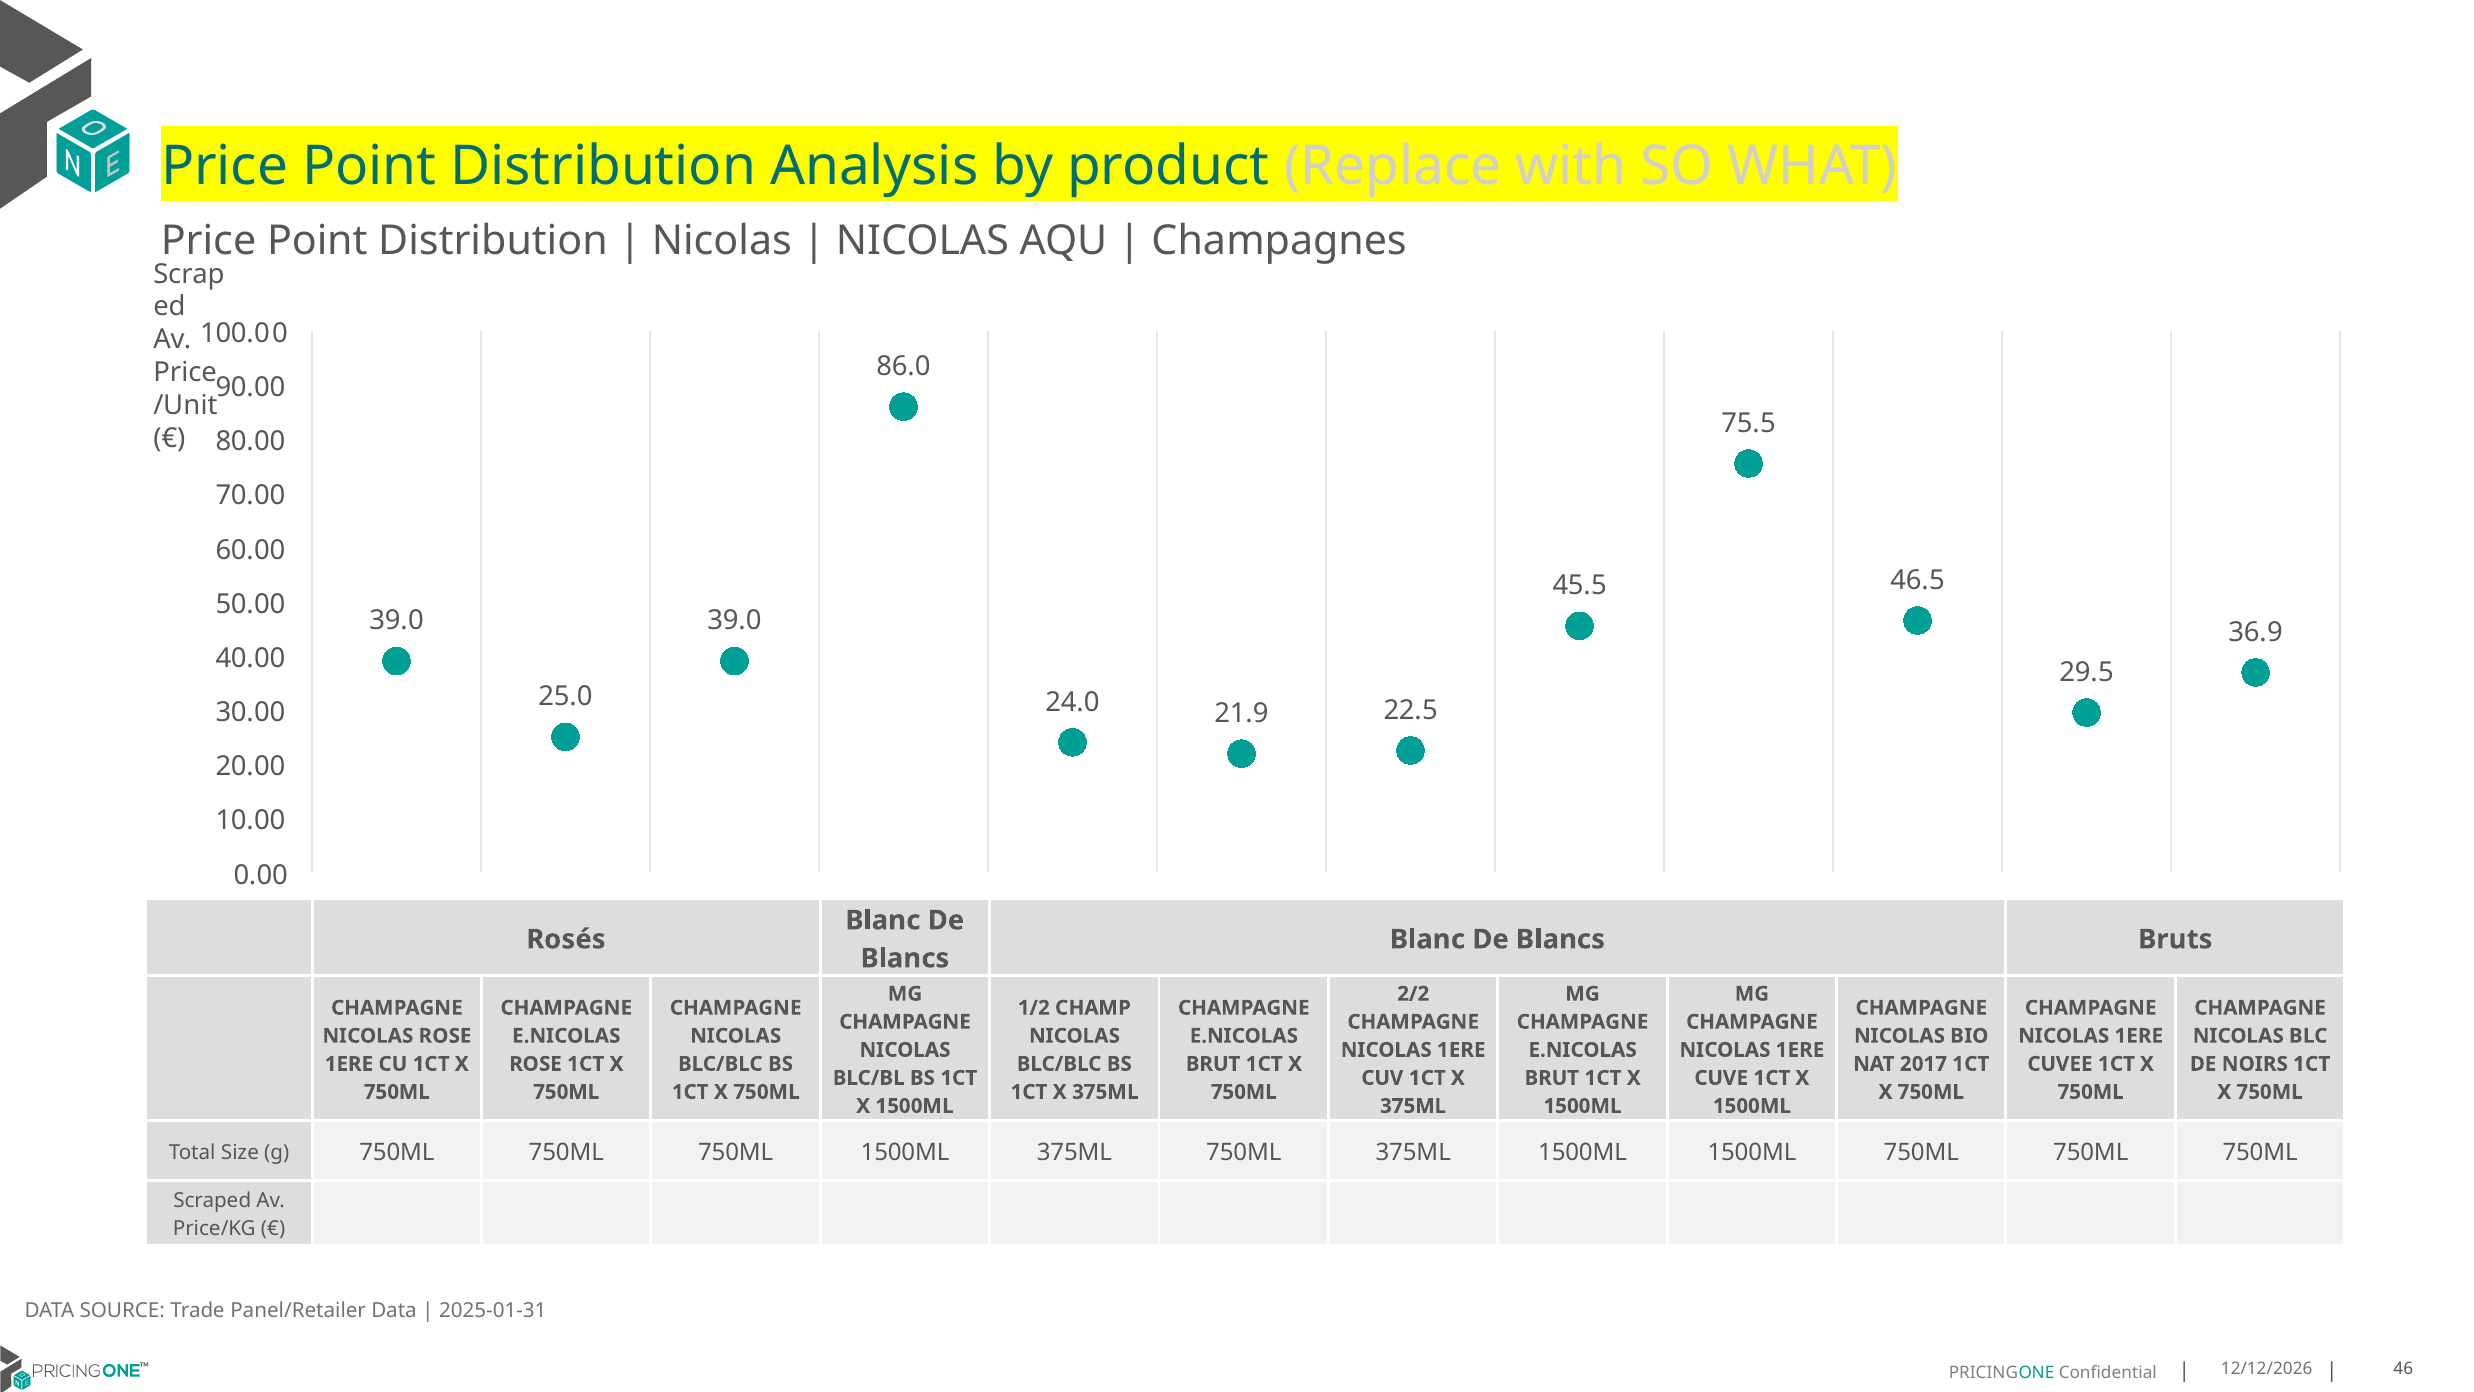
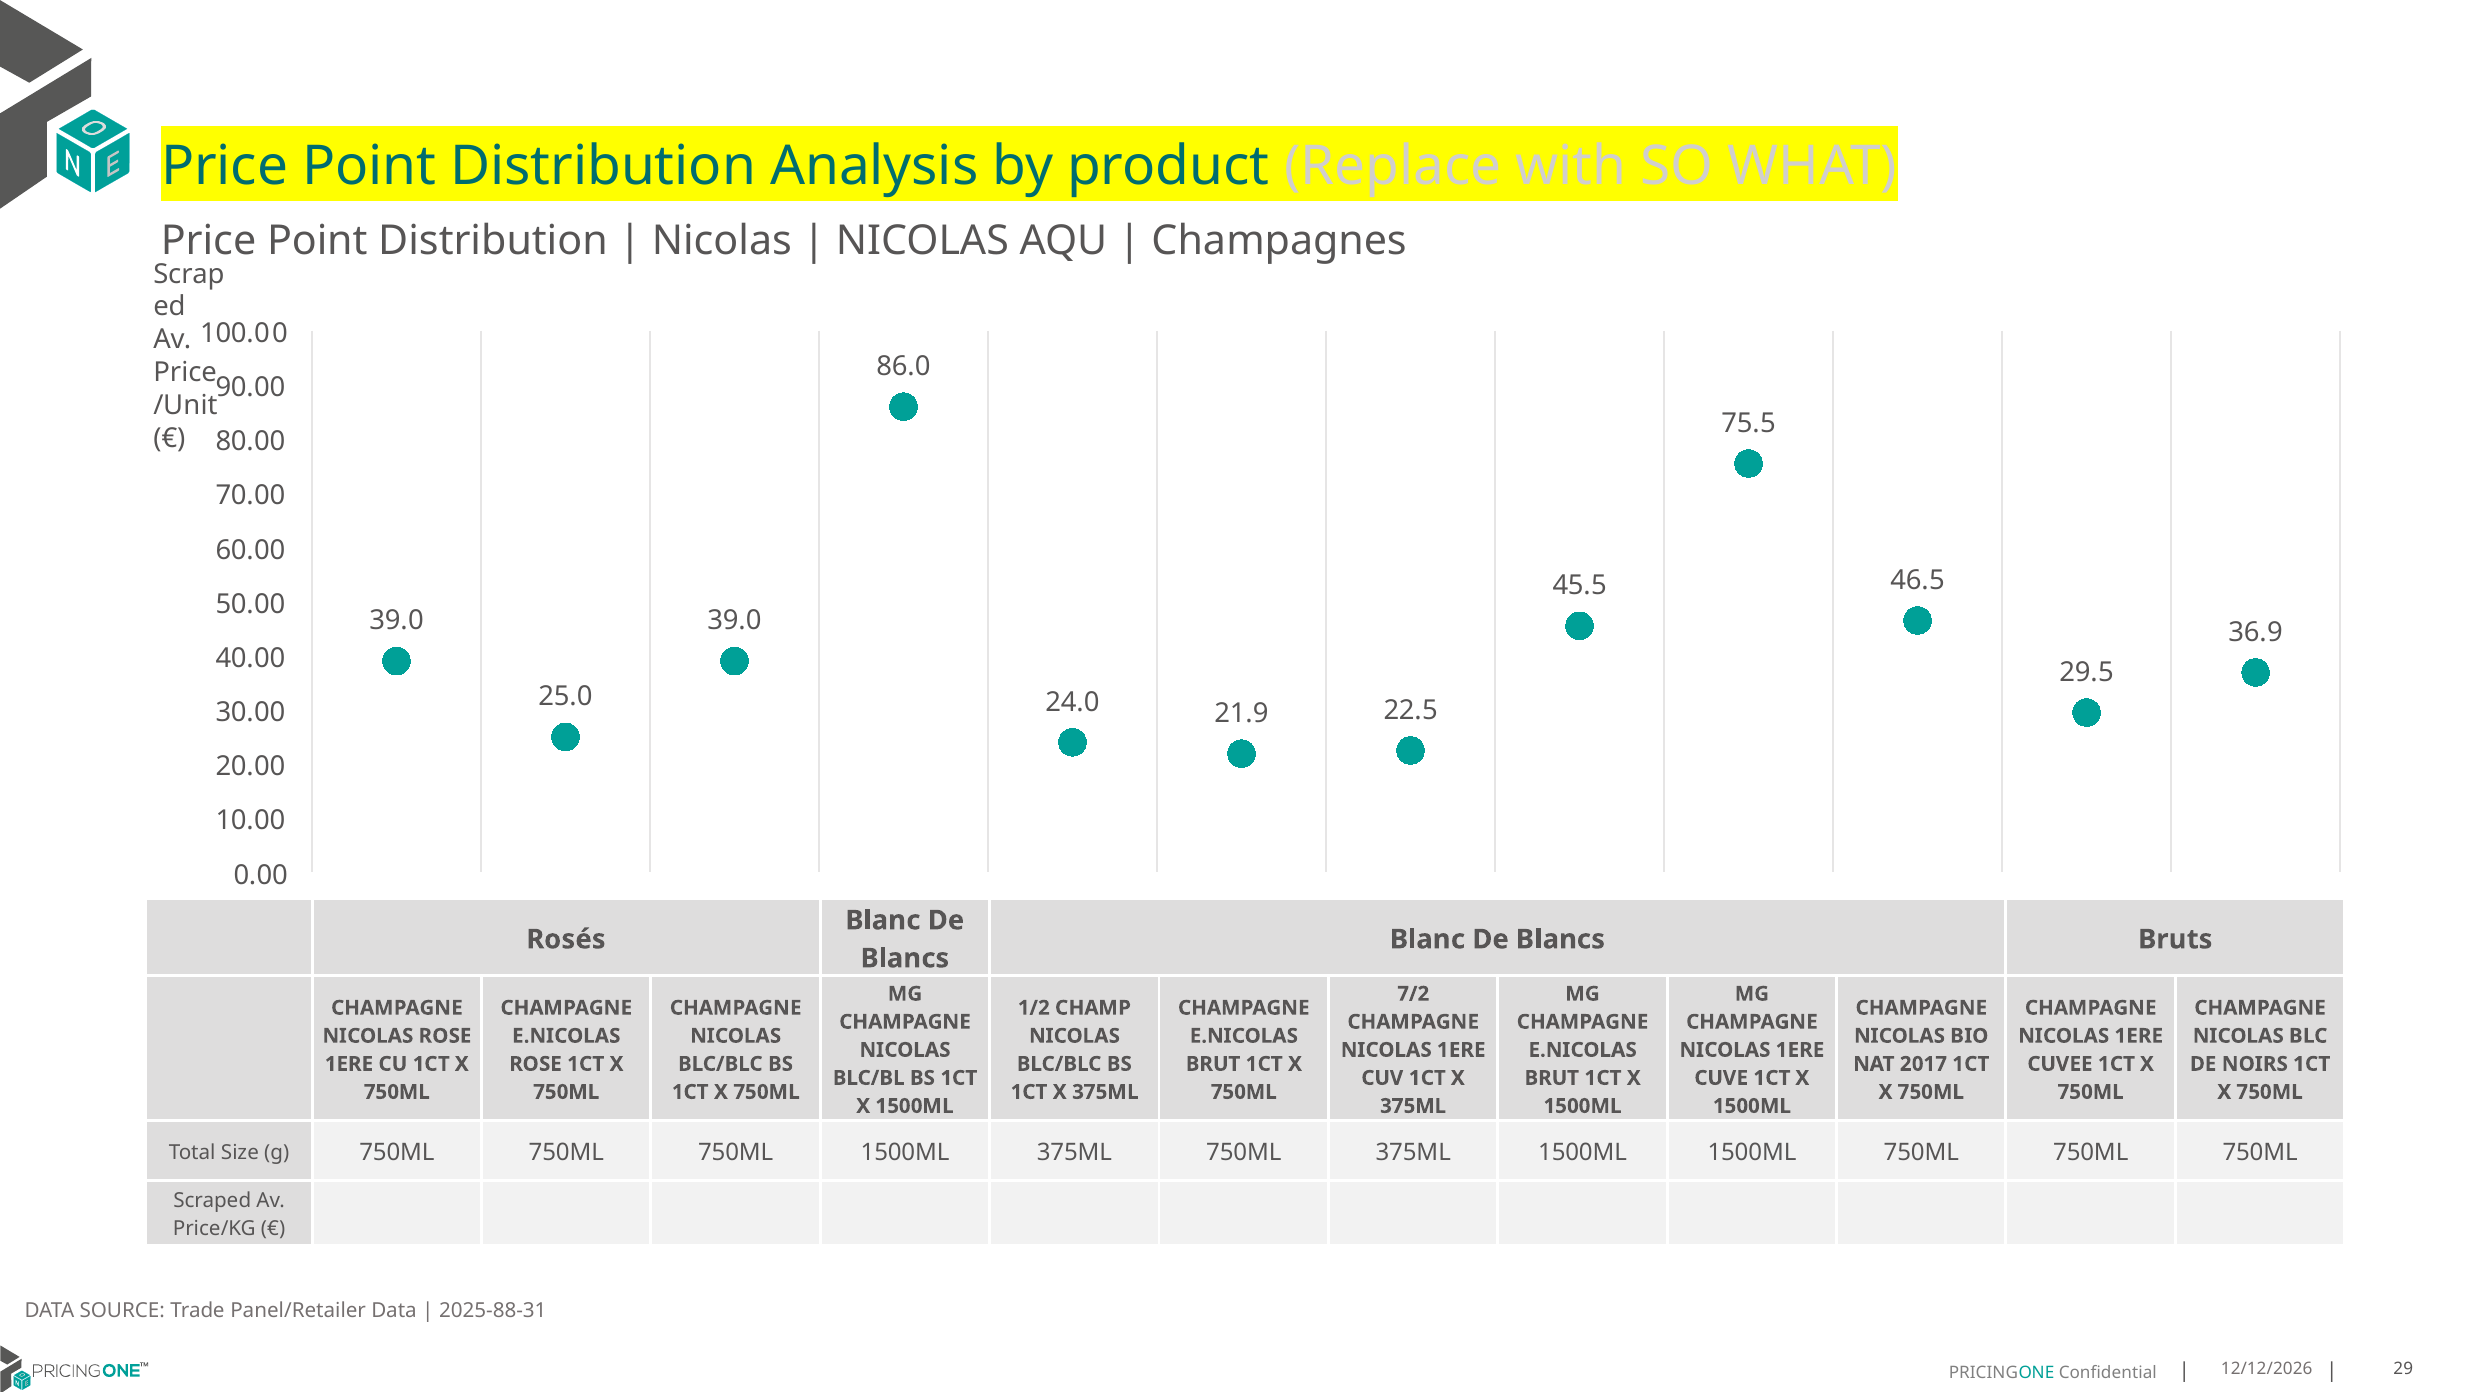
2/2: 2/2 -> 7/2 (1413, 994)
2025-01-31: 2025-01-31 -> 2025-88-31 (493, 1311)
46: 46 -> 29 (2403, 1368)
